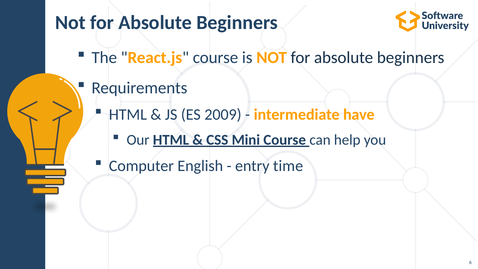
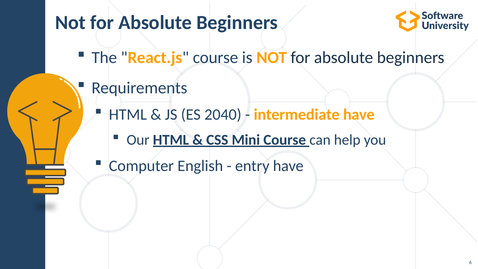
2009: 2009 -> 2040 (223, 115)
entry time: time -> have (288, 166)
